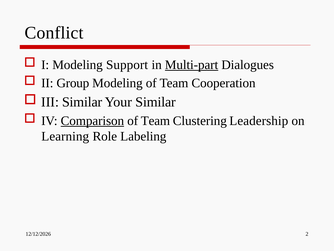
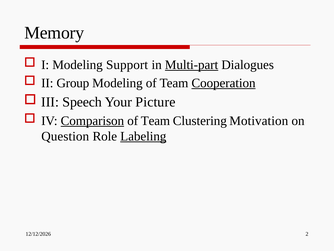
Conflict: Conflict -> Memory (54, 33)
Cooperation underline: none -> present (224, 83)
III Similar: Similar -> Speech (82, 102)
Your Similar: Similar -> Picture (155, 102)
Leadership: Leadership -> Motivation (259, 120)
Learning: Learning -> Question (65, 136)
Labeling underline: none -> present (143, 136)
